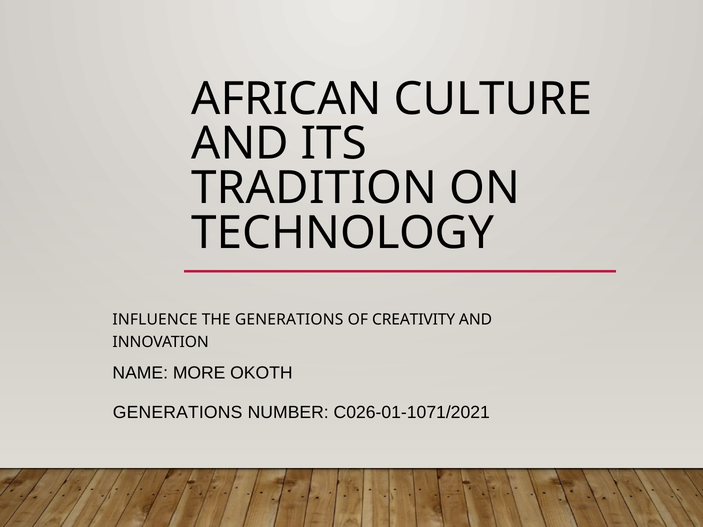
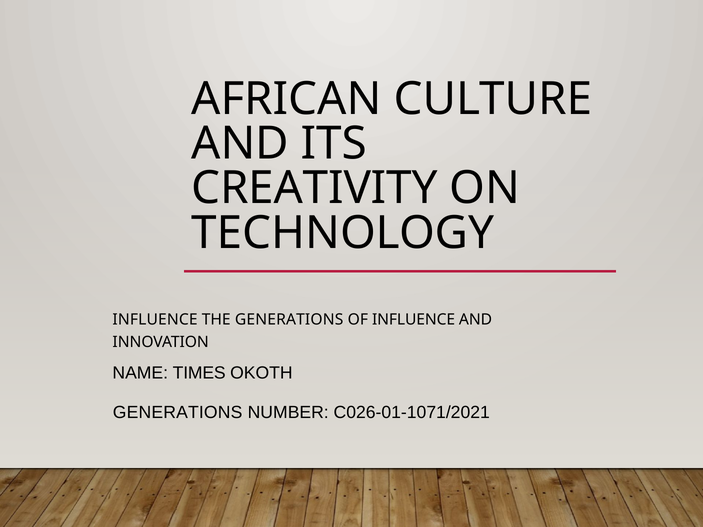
TRADITION: TRADITION -> CREATIVITY (314, 188)
OF CREATIVITY: CREATIVITY -> INFLUENCE (414, 320)
MORE: MORE -> TIMES (199, 373)
